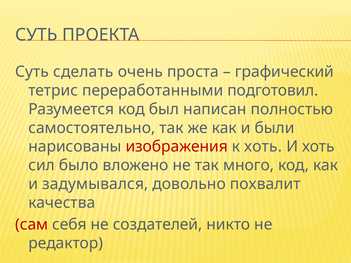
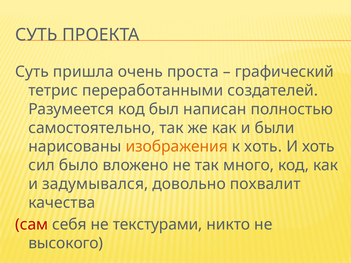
сделать: сделать -> пришла (83, 72)
подготовил: подготовил -> создателей (273, 91)
изображения colour: red -> orange (177, 147)
создателей: создателей -> текстурами (158, 225)
редактор: редактор -> высокого (66, 243)
